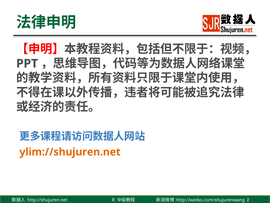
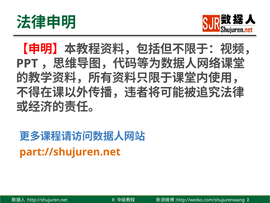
ylim://shujuren.net: ylim://shujuren.net -> part://shujuren.net (70, 152)
